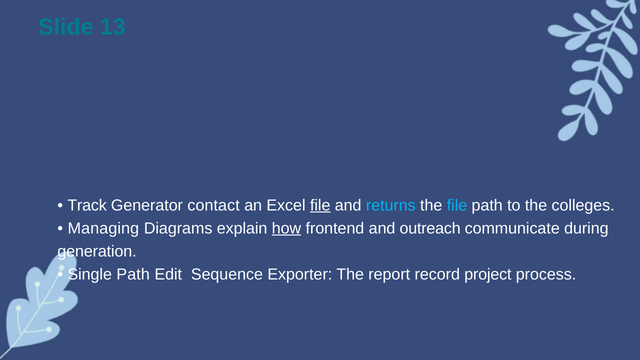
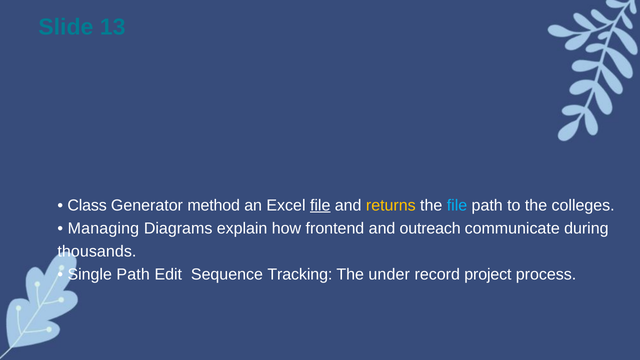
Track: Track -> Class (87, 205)
contact: contact -> method (214, 205)
returns colour: light blue -> yellow (391, 205)
how underline: present -> none (286, 228)
generation: generation -> thousands (97, 251)
Exporter: Exporter -> Tracking (300, 274)
report: report -> under (389, 274)
